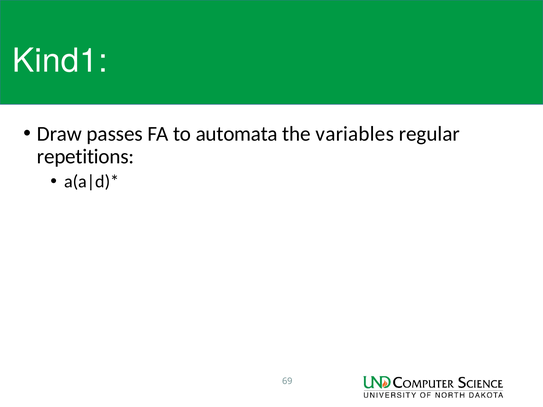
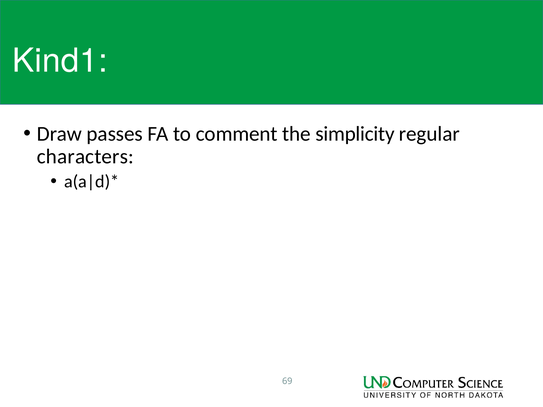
automata: automata -> comment (237, 134)
variables: variables -> simplicity (355, 134)
repetitions: repetitions -> characters (85, 157)
